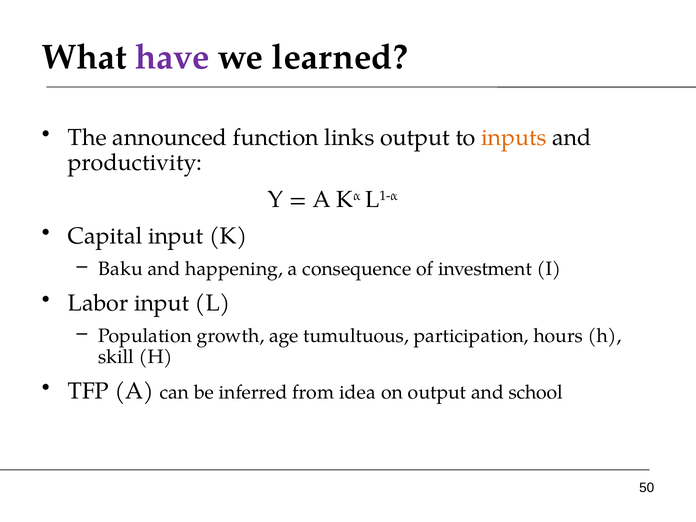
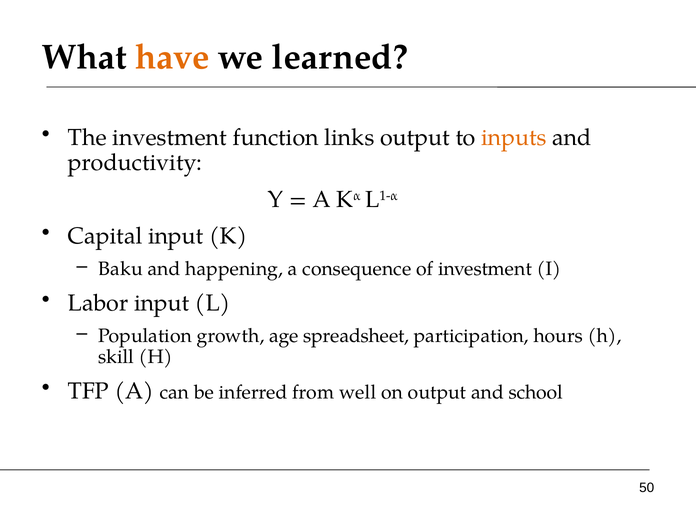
have colour: purple -> orange (173, 58)
The announced: announced -> investment (170, 138)
tumultuous: tumultuous -> spreadsheet (356, 336)
idea: idea -> well (358, 393)
